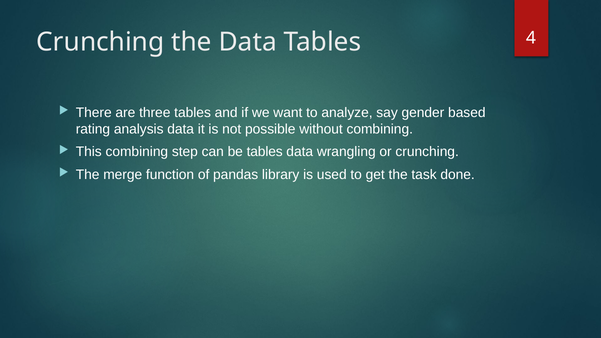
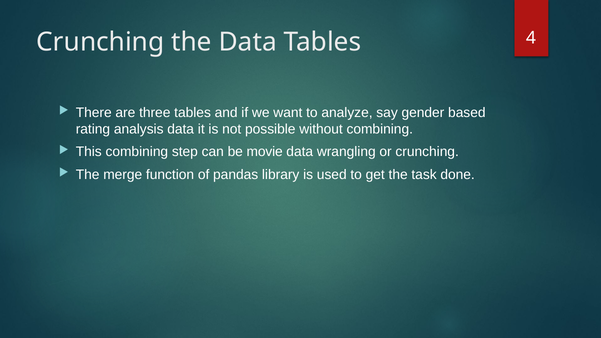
be tables: tables -> movie (265, 152)
